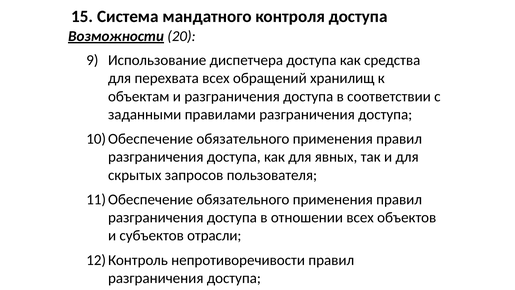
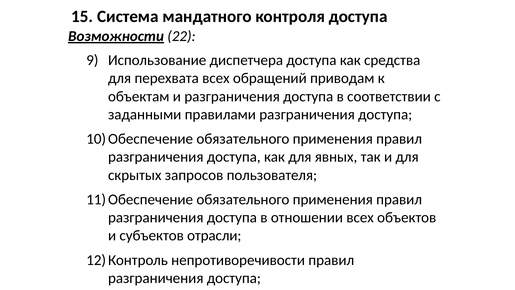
20: 20 -> 22 (181, 36)
хранилищ: хранилищ -> приводам (342, 78)
